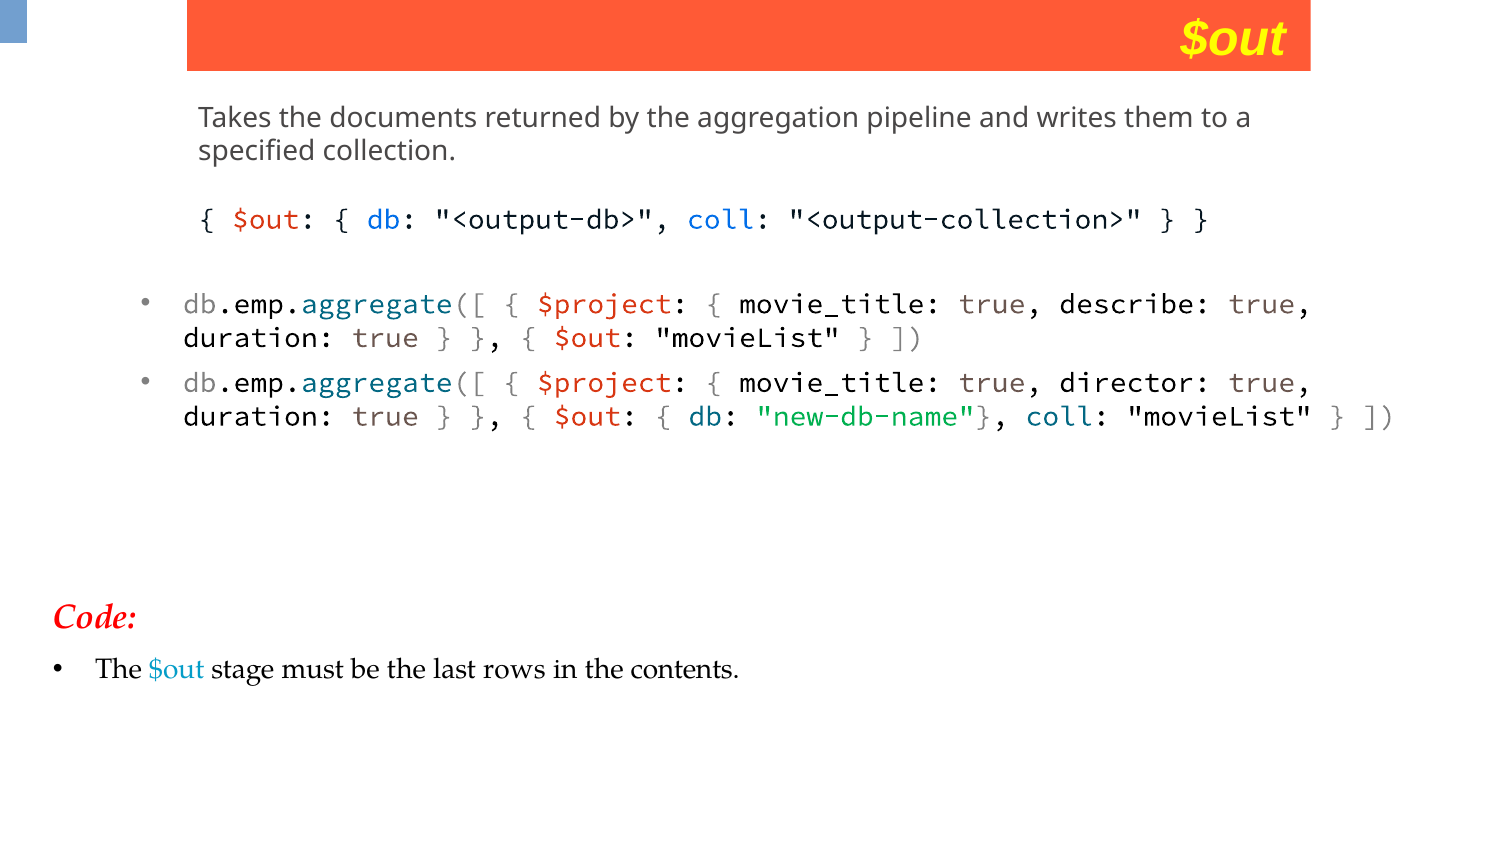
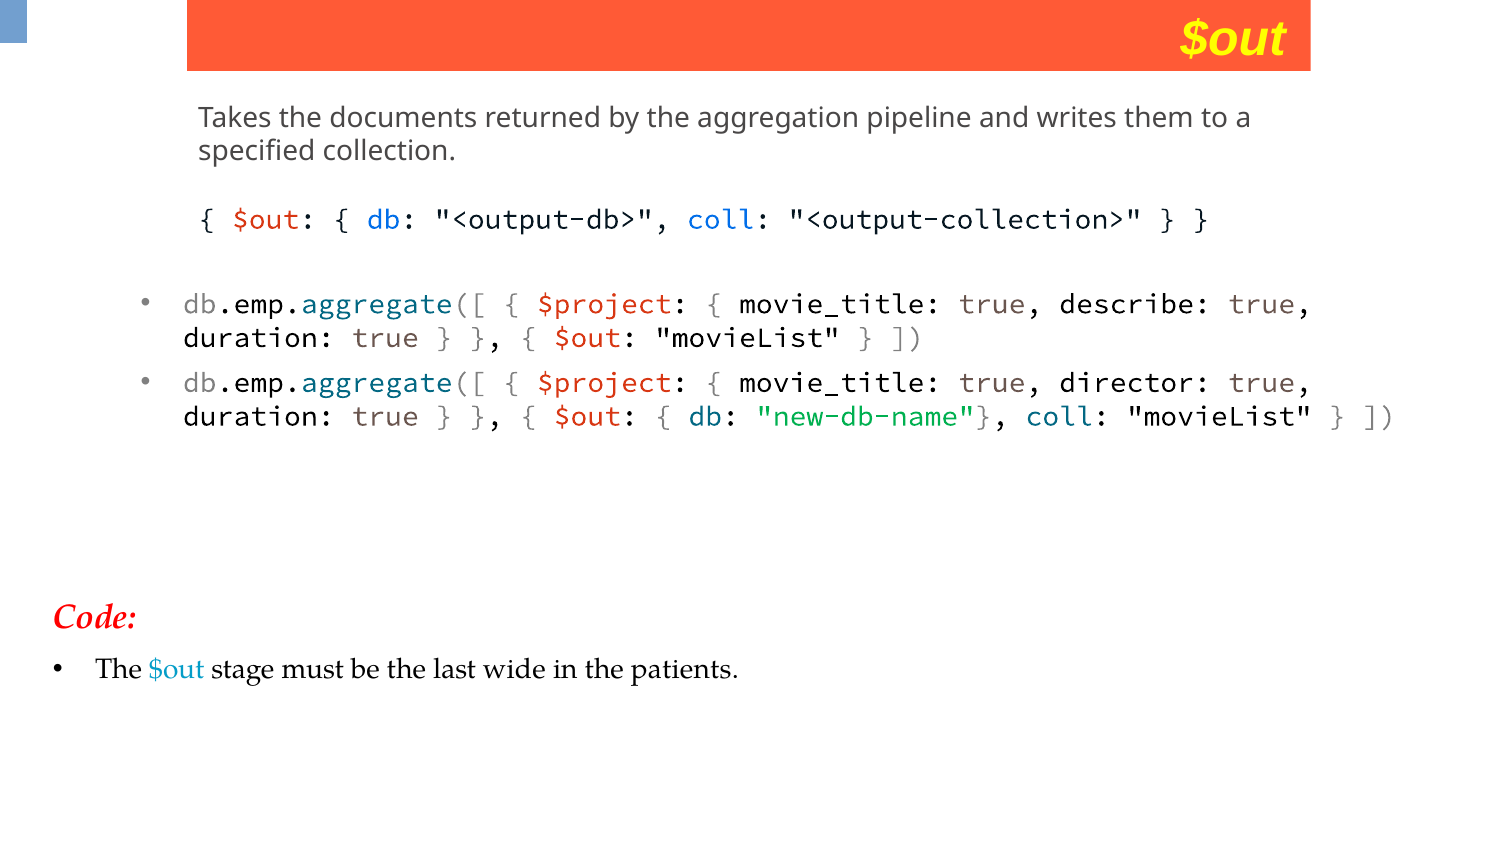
rows: rows -> wide (514, 670)
contents: contents -> patients (685, 670)
